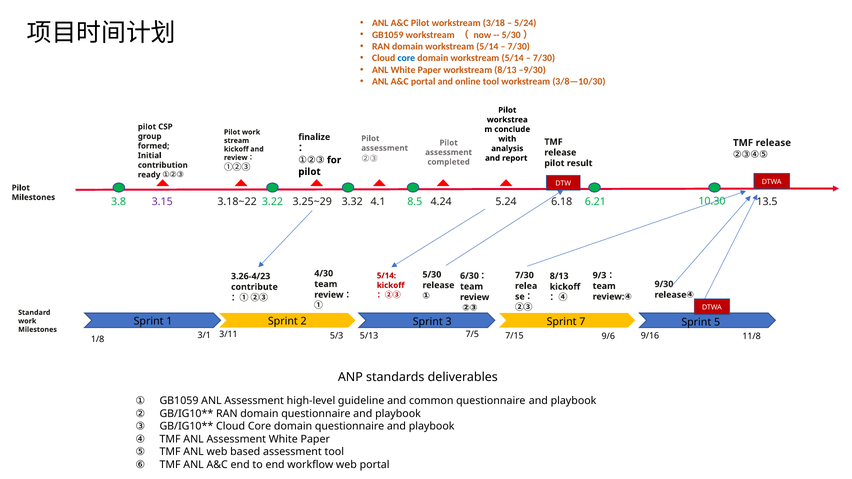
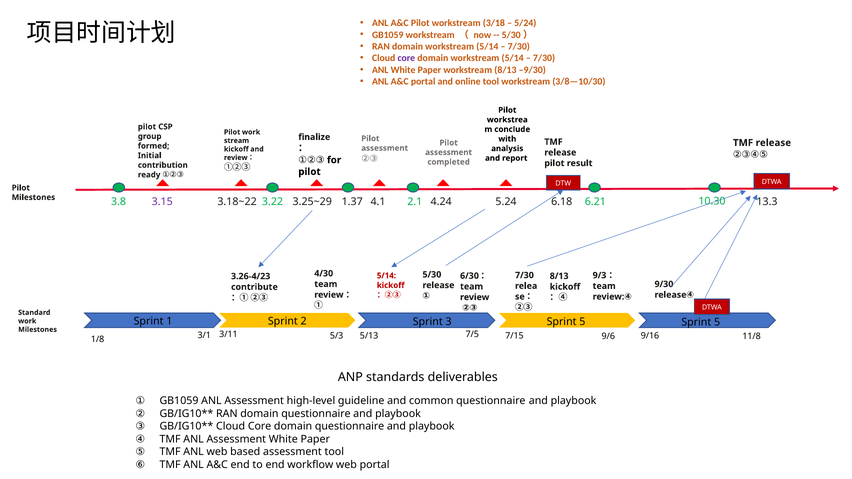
core colour: blue -> purple (406, 58)
3.32: 3.32 -> 1.37 (352, 202)
8.5: 8.5 -> 2.1 (415, 202)
13.5: 13.5 -> 13.3 (767, 202)
7: 7 -> 5 (582, 322)
